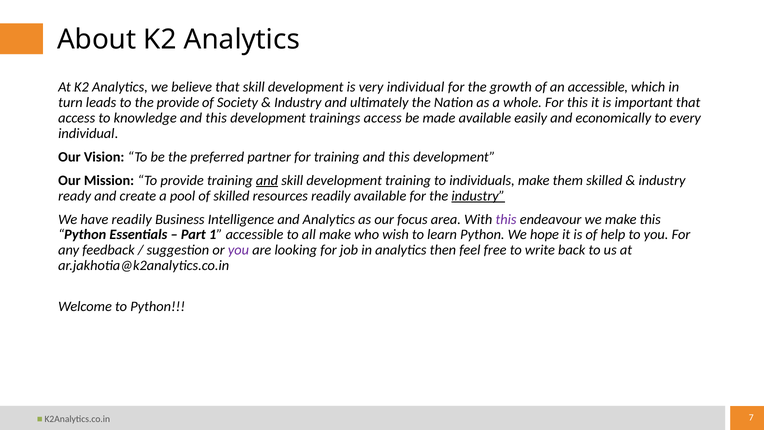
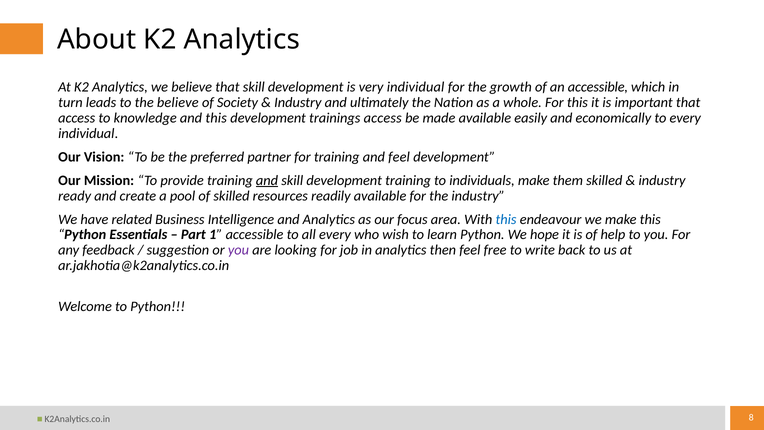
the provide: provide -> believe (178, 102)
training and this: this -> feel (399, 157)
industry underline: present -> none (478, 196)
have readily: readily -> related (132, 219)
this colour: purple -> blue (506, 219)
all make: make -> every (335, 235)
7: 7 -> 8 (751, 417)
